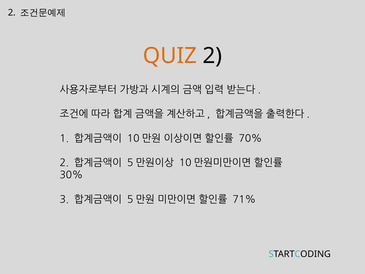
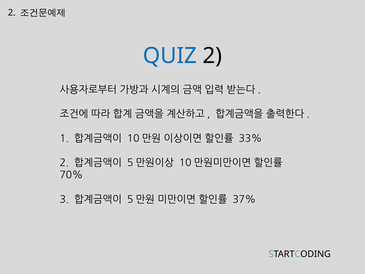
QUIZ colour: orange -> blue (170, 56)
70%: 70% -> 33% (250, 138)
30%: 30% -> 70% (71, 175)
71%: 71% -> 37% (244, 199)
